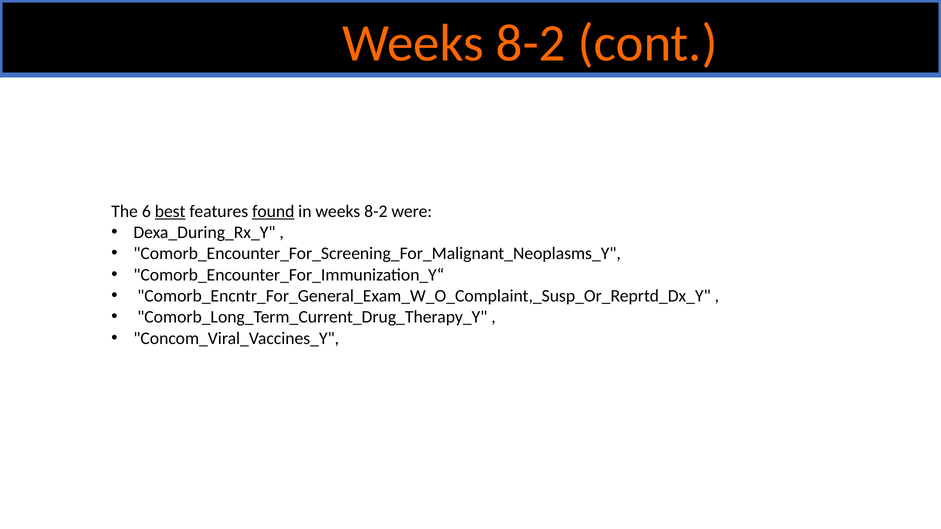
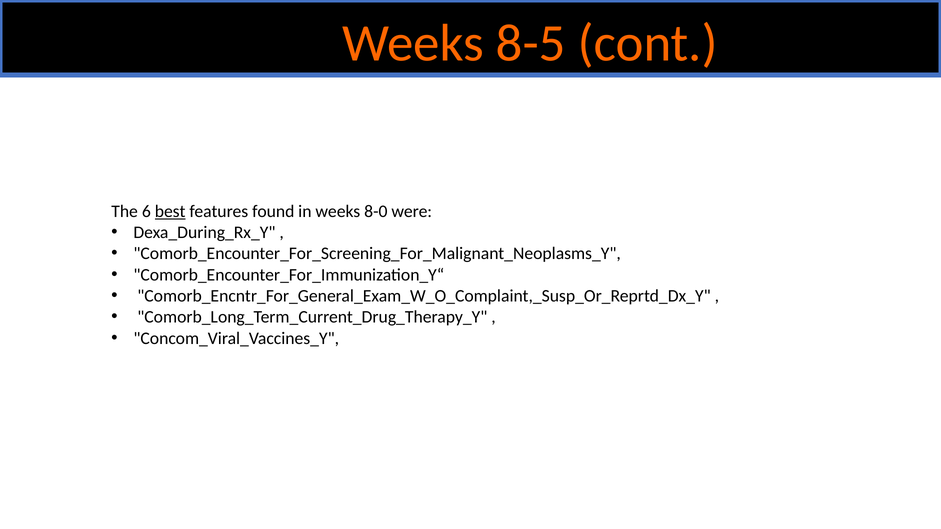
8-2: 8-2 -> 8-5 (531, 43)
found underline: present -> none (273, 211)
in weeks 8-2: 8-2 -> 8-0 (376, 211)
